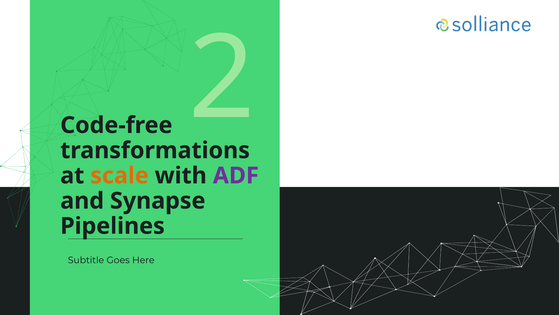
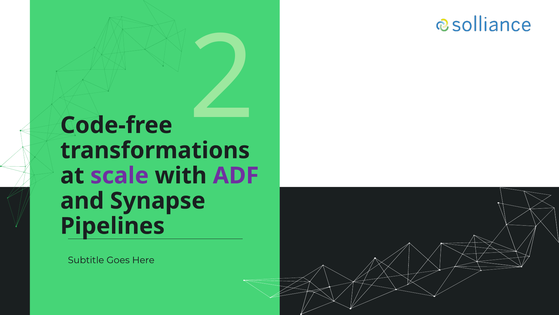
scale colour: orange -> purple (119, 175)
